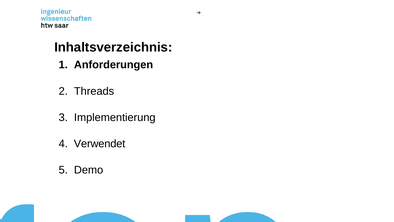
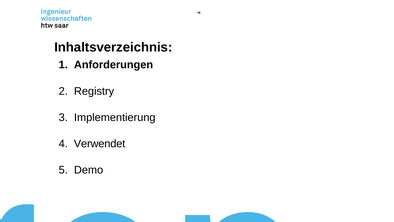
Threads: Threads -> Registry (94, 91)
